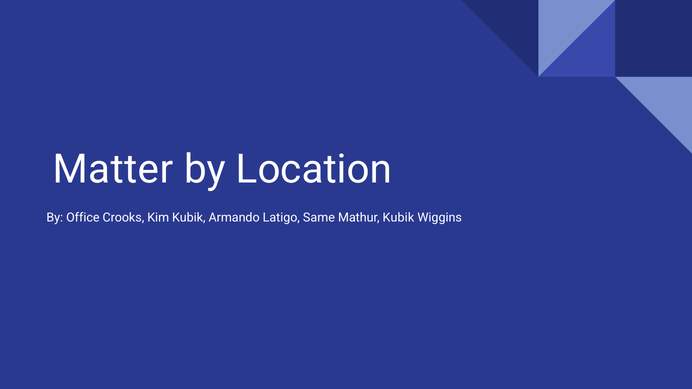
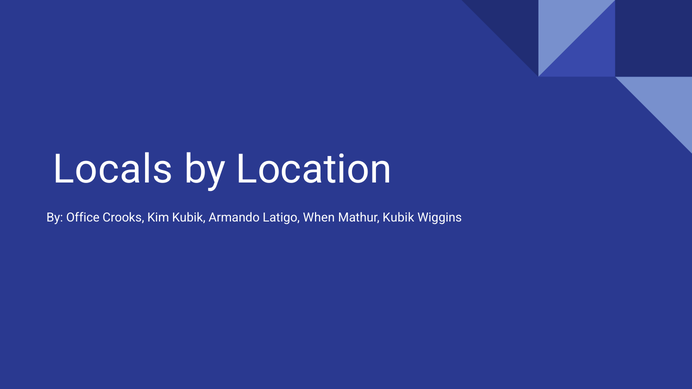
Matter: Matter -> Locals (113, 169)
Same: Same -> When (319, 218)
